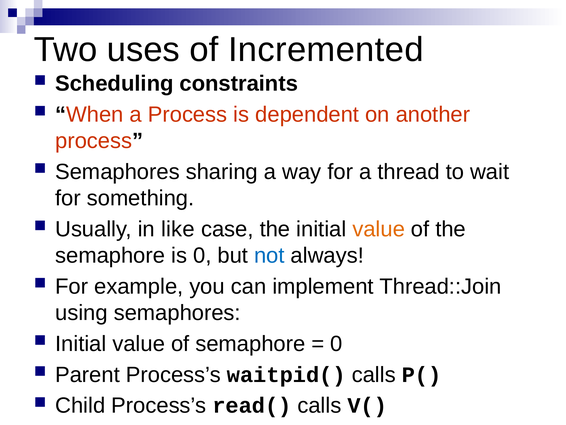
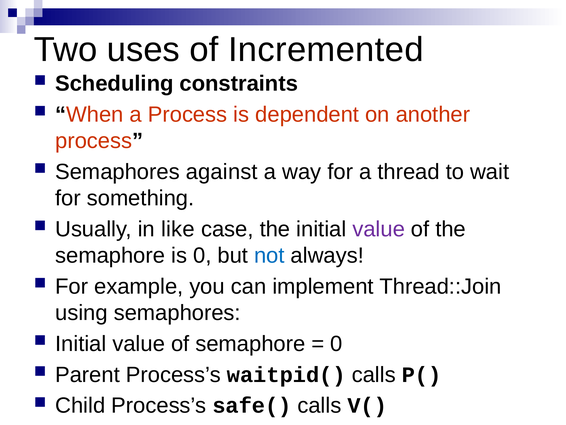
sharing: sharing -> against (222, 172)
value colour: orange -> purple (379, 229)
read(: read( -> safe( (252, 405)
